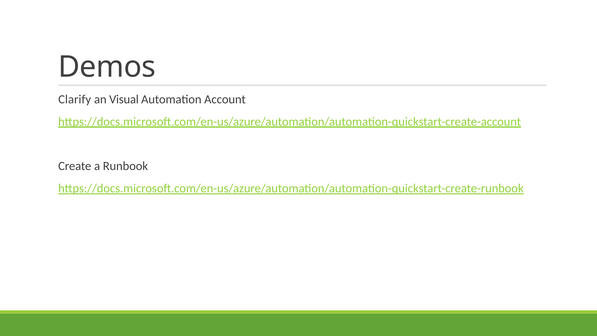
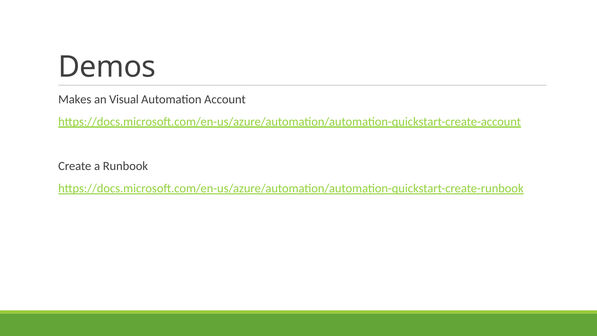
Clarify: Clarify -> Makes (75, 99)
